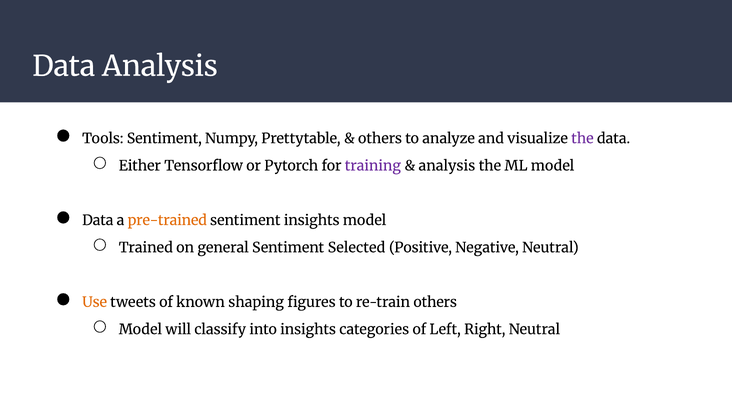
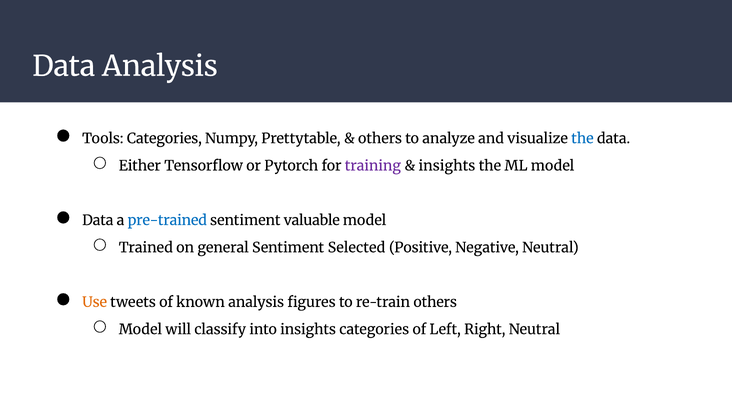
Tools Sentiment: Sentiment -> Categories (164, 138)
the colour: purple -> blue (582, 138)
analysis: analysis -> insights (447, 166)
pre-trained colour: orange -> blue (167, 220)
sentiment insights: insights -> valuable (312, 220)
known shaping: shaping -> analysis (256, 302)
